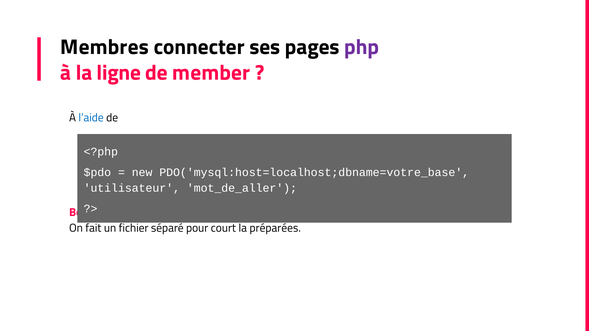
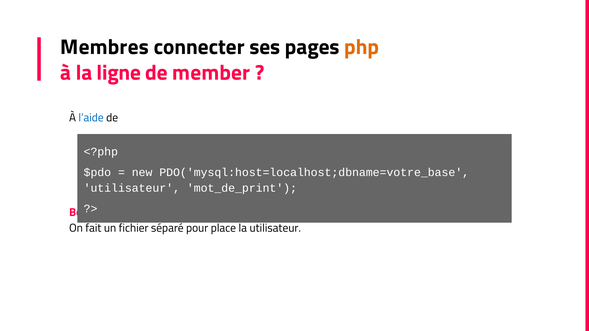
php colour: purple -> orange (362, 47)
mot_de_aller: mot_de_aller -> mot_de_print (242, 188)
court: court -> place (223, 228)
la préparées: préparées -> utilisateur (275, 228)
